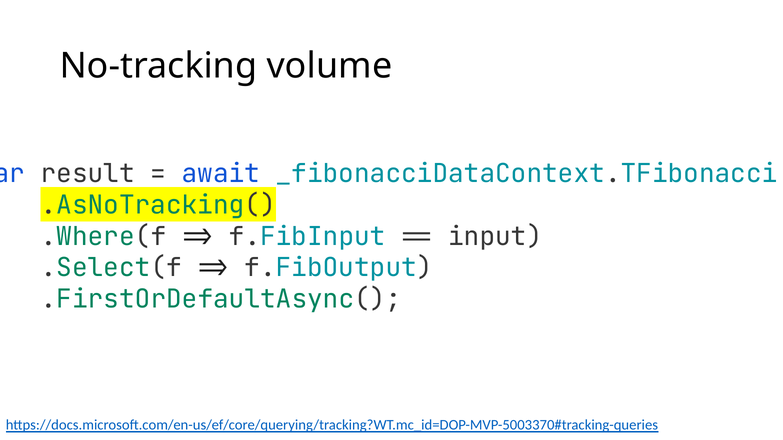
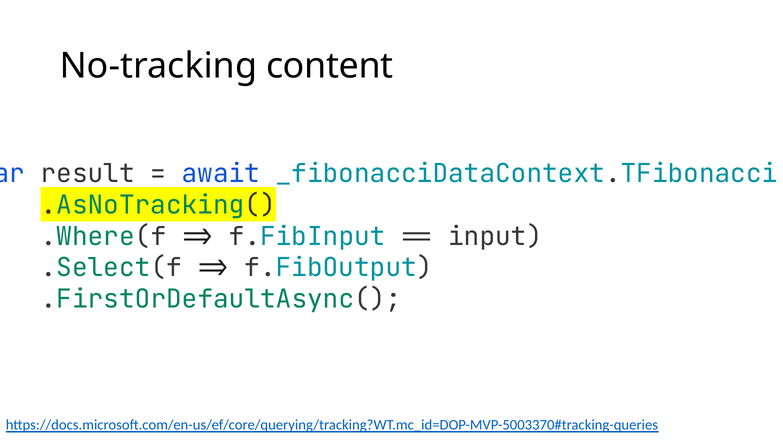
volume: volume -> content (330, 66)
